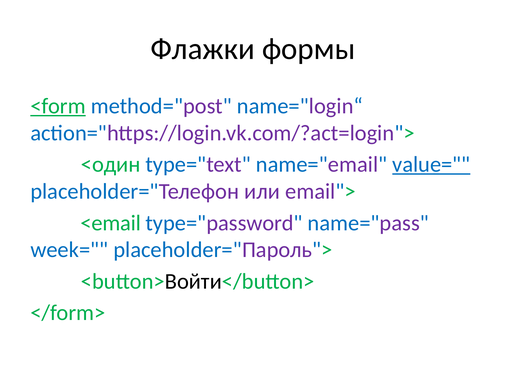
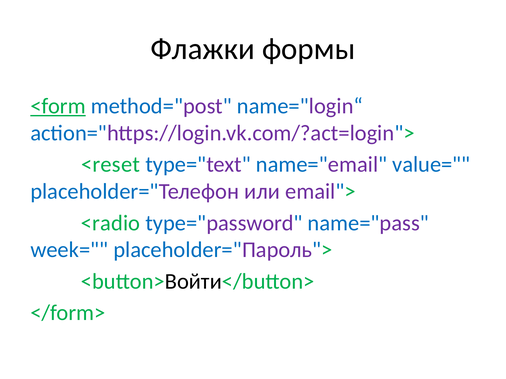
<один: <один -> <reset (111, 165)
value= underline: present -> none (431, 165)
<email: <email -> <radio (111, 223)
